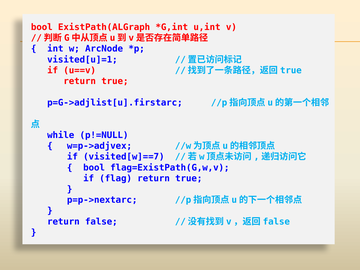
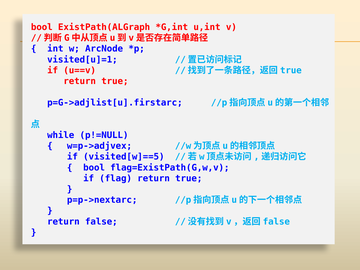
visited[w]==7: visited[w]==7 -> visited[w]==5 (124, 157)
